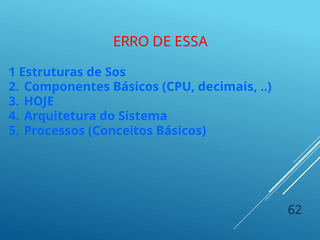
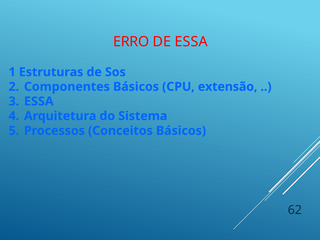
decimais: decimais -> extensão (228, 87)
HOJE: HOJE -> ESSA (39, 101)
